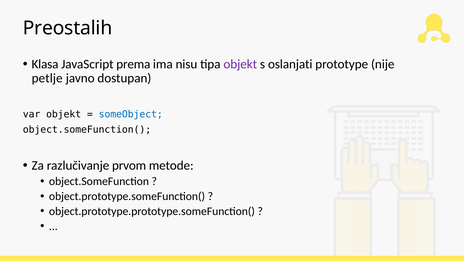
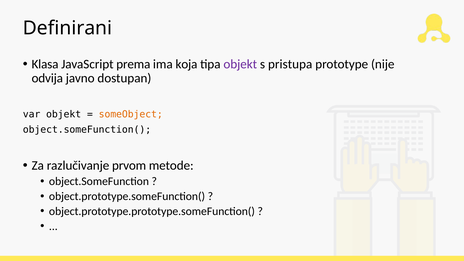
Preostalih: Preostalih -> Definirani (67, 28)
nisu: nisu -> koja (186, 64)
oslanjati: oslanjati -> pristupa (290, 64)
petlje: petlje -> odvija (47, 78)
someObject colour: blue -> orange (131, 114)
